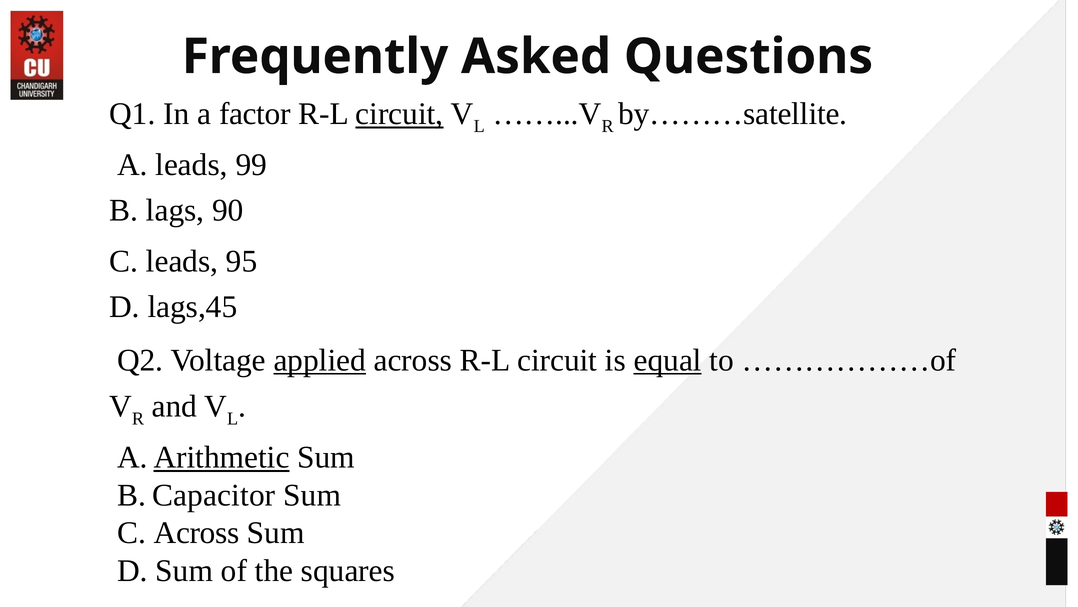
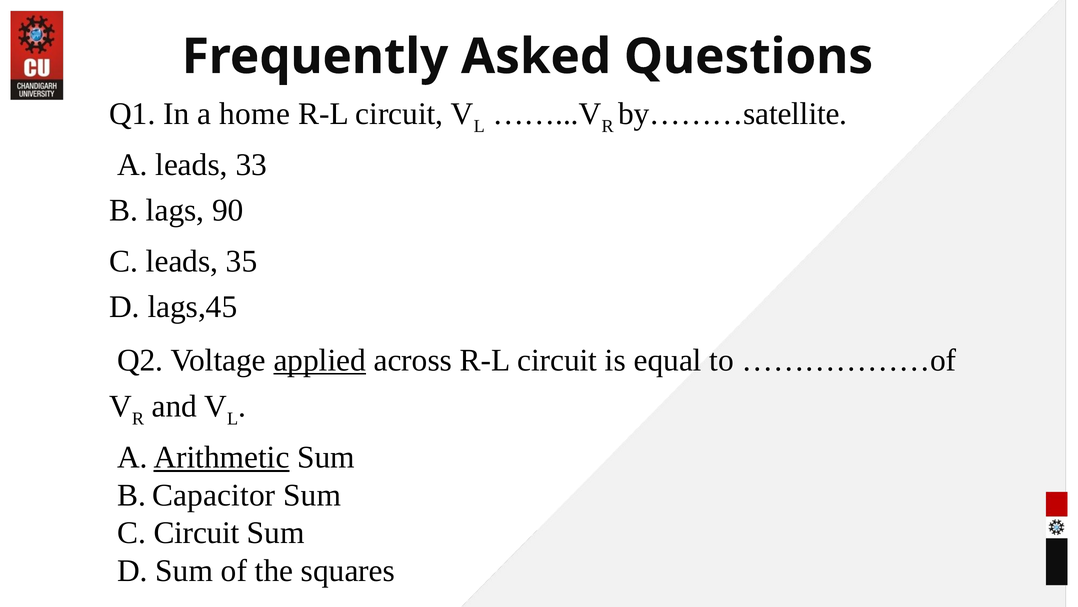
factor: factor -> home (255, 114)
circuit underline: present -> none (399, 114)
99: 99 -> 33 (251, 165)
95: 95 -> 35 (242, 261)
equal underline: present -> none (668, 360)
C Across: Across -> Circuit (196, 532)
